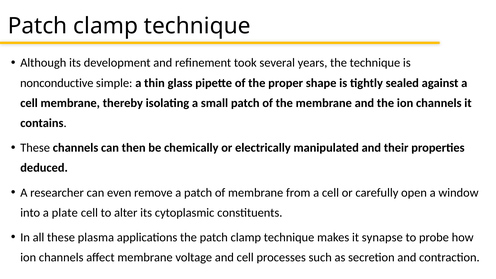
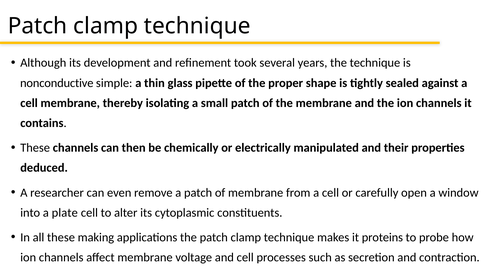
plasma: plasma -> making (96, 237)
synapse: synapse -> proteins (382, 237)
